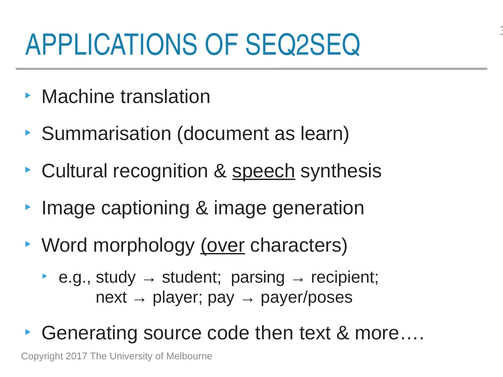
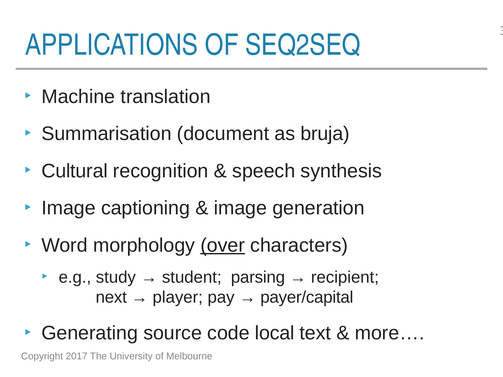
learn: learn -> bruja (325, 134)
speech underline: present -> none (264, 171)
payer/poses: payer/poses -> payer/capital (307, 298)
then: then -> local (275, 333)
